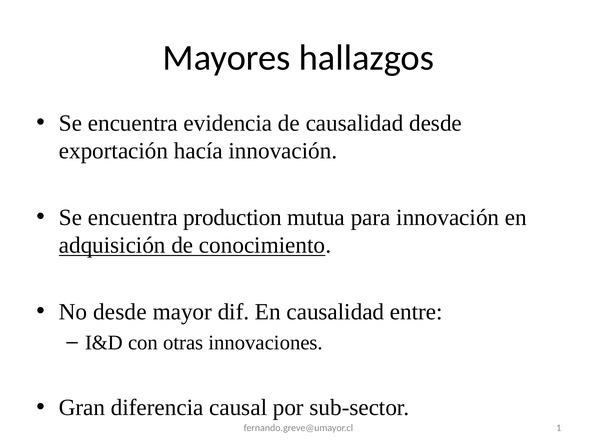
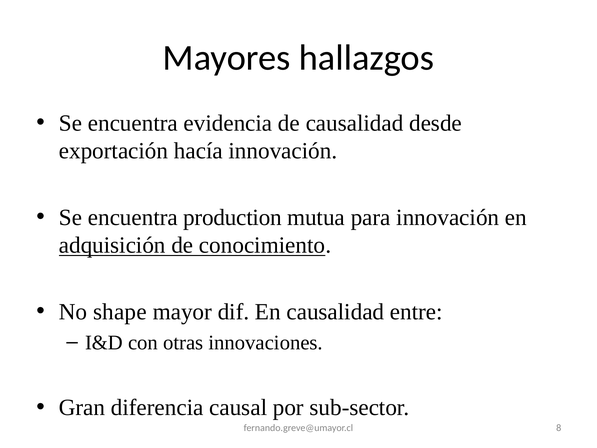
No desde: desde -> shape (120, 312)
1: 1 -> 8 (559, 427)
